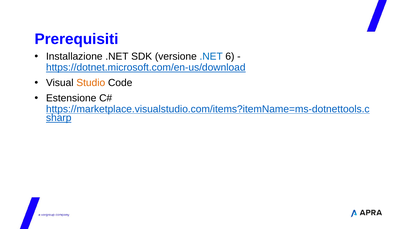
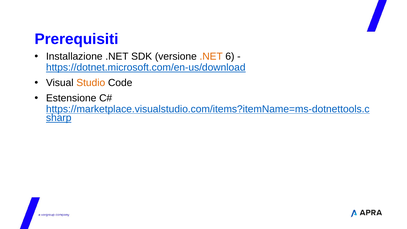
.NET colour: blue -> orange (211, 57)
